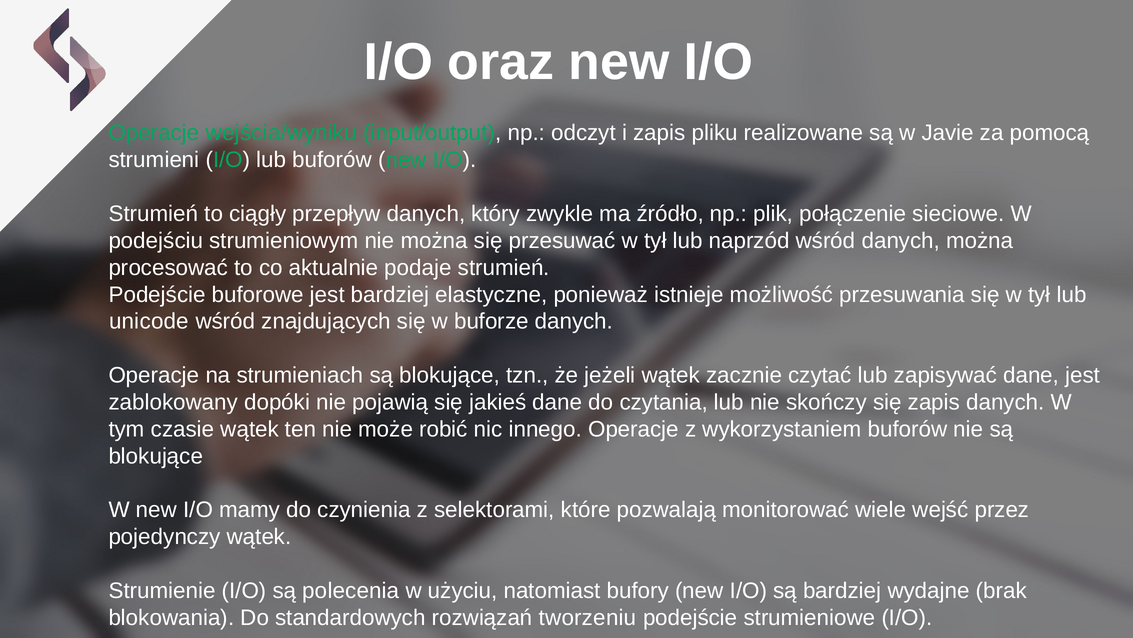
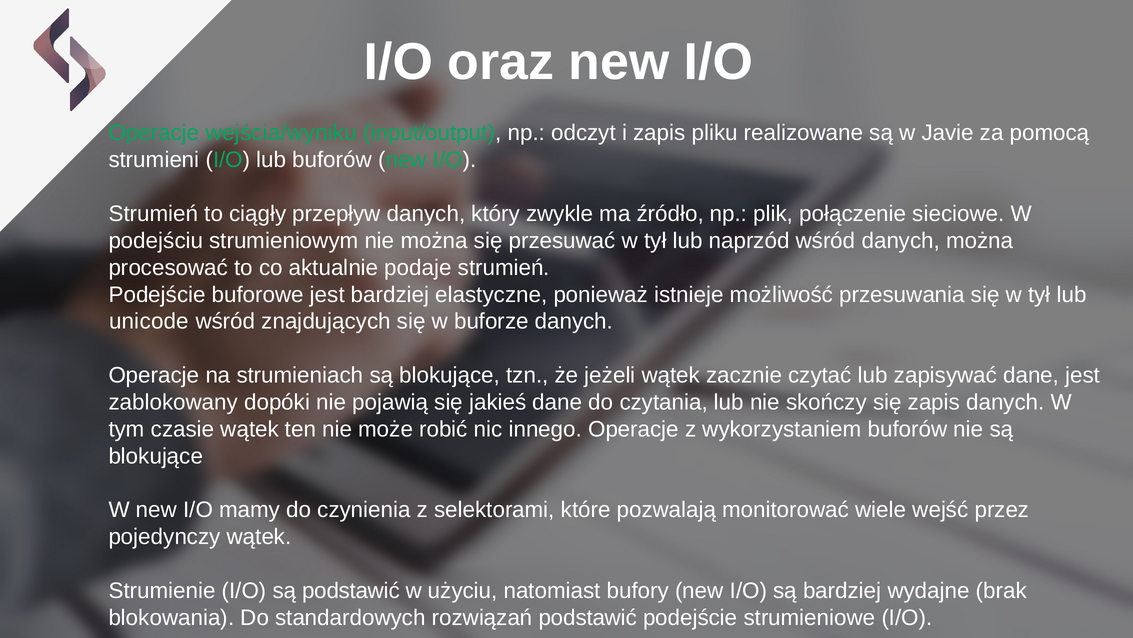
są polecenia: polecenia -> podstawić (351, 590)
rozwiązań tworzeniu: tworzeniu -> podstawić (588, 617)
